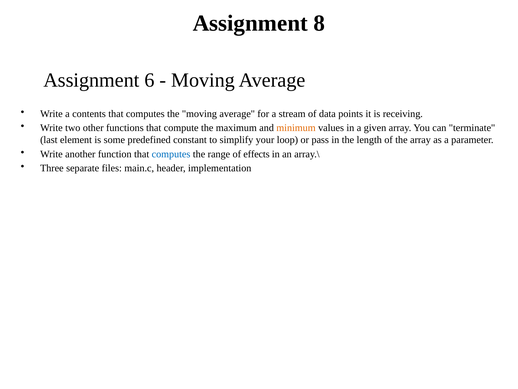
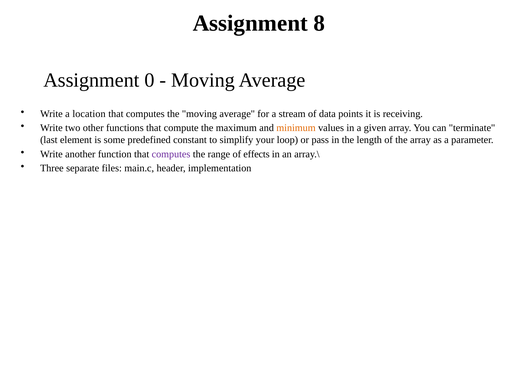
6: 6 -> 0 (149, 80)
contents: contents -> location (89, 114)
computes colour: blue -> purple (171, 154)
